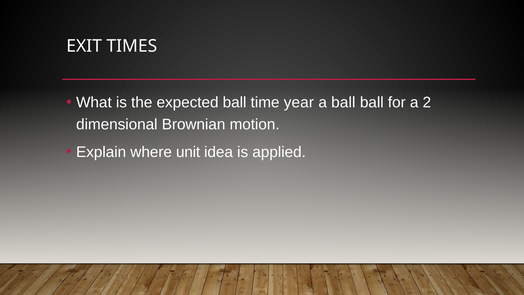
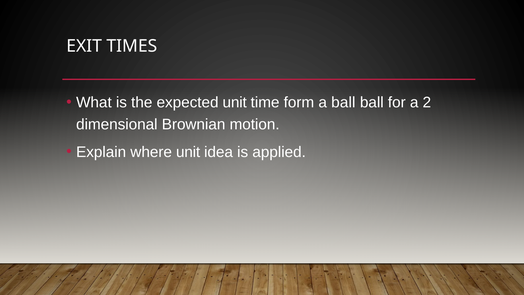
expected ball: ball -> unit (235, 102)
year: year -> form (299, 102)
